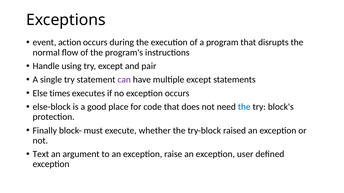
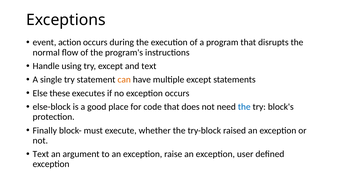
and pair: pair -> text (149, 66)
can colour: purple -> orange (124, 80)
times: times -> these (60, 94)
